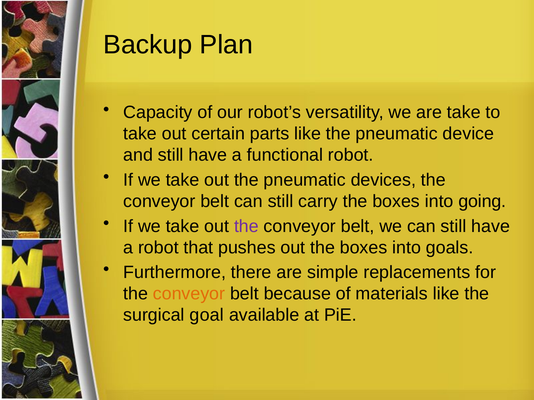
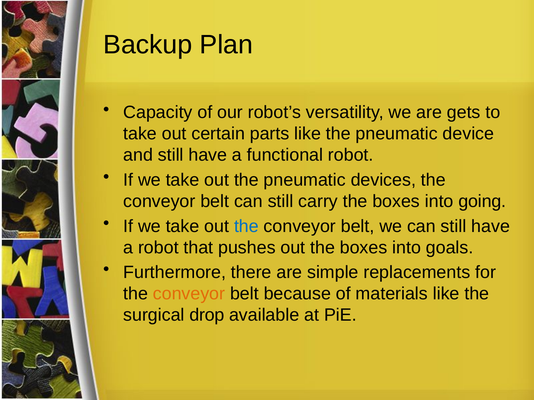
are take: take -> gets (464, 113)
the colour: purple -> blue (246, 226)
goal: goal -> drop (207, 315)
